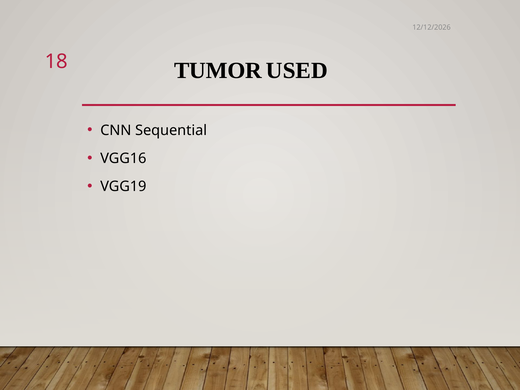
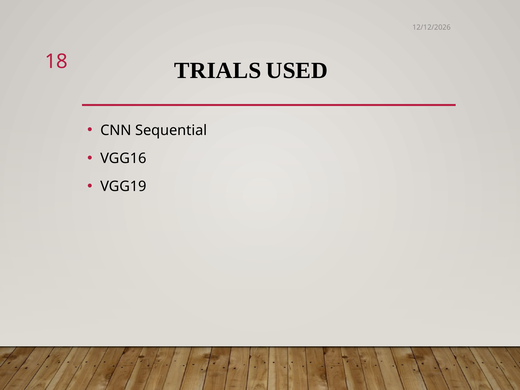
TUMOR: TUMOR -> TRIALS (218, 70)
